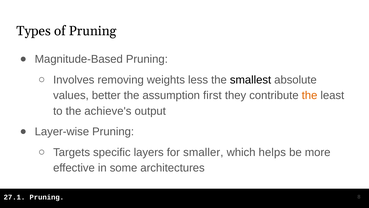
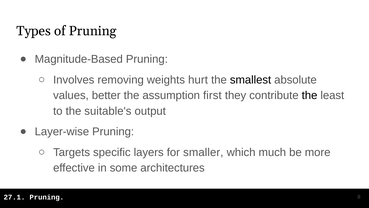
less: less -> hurt (198, 80)
the colour: orange -> black (310, 95)
achieve's: achieve's -> suitable's (108, 111)
helps: helps -> much (272, 152)
